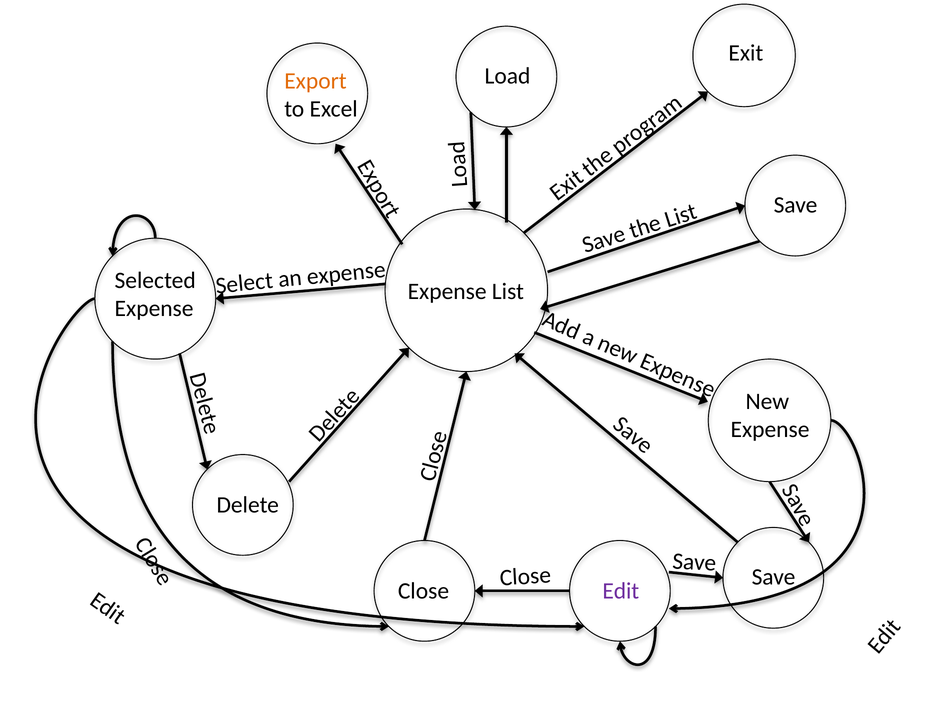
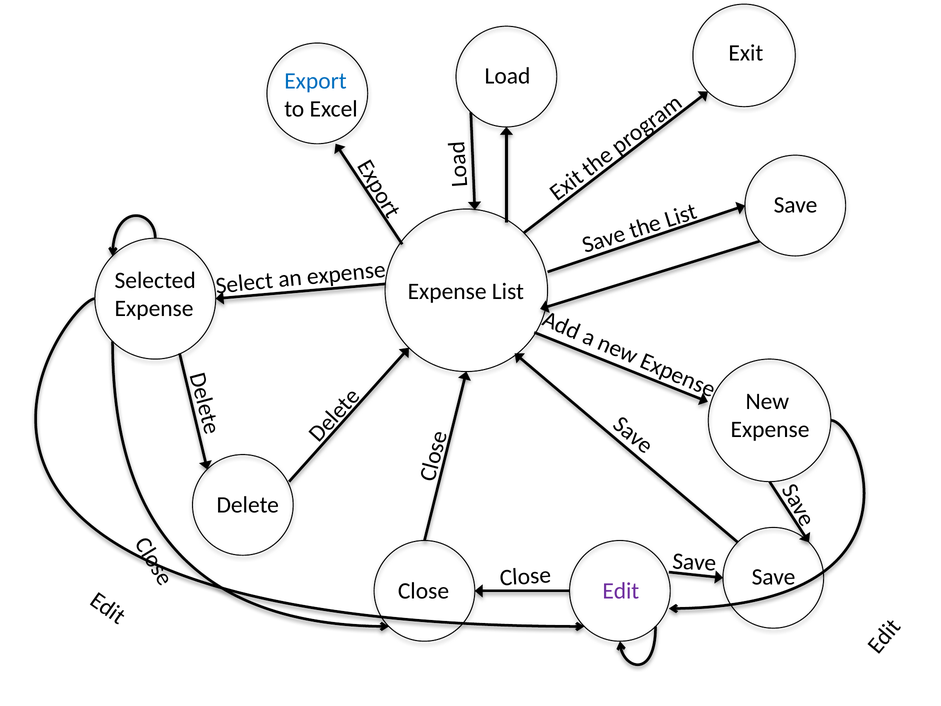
Export colour: orange -> blue (315, 81)
